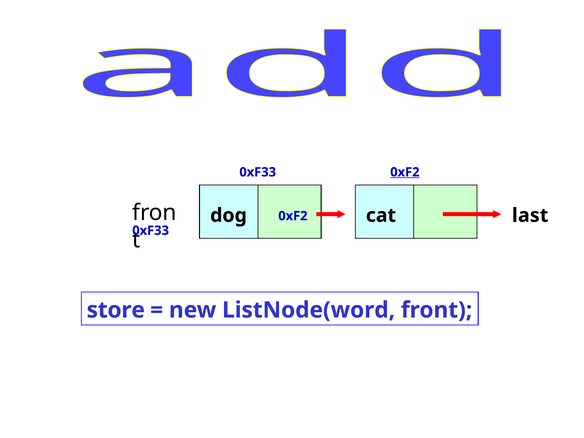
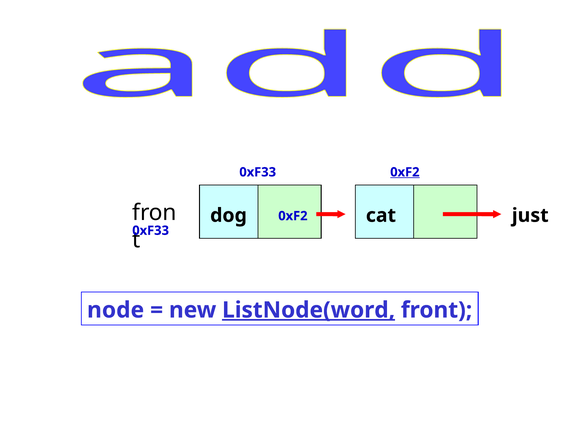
last: last -> just (530, 215)
store: store -> node (116, 310)
ListNode(word underline: none -> present (309, 310)
